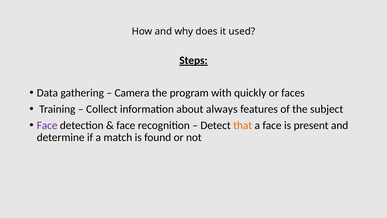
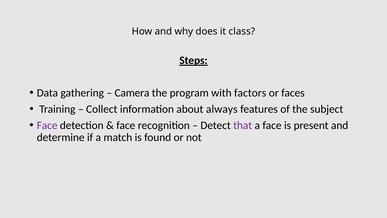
used: used -> class (242, 31)
quickly: quickly -> factors (250, 93)
that colour: orange -> purple (243, 125)
